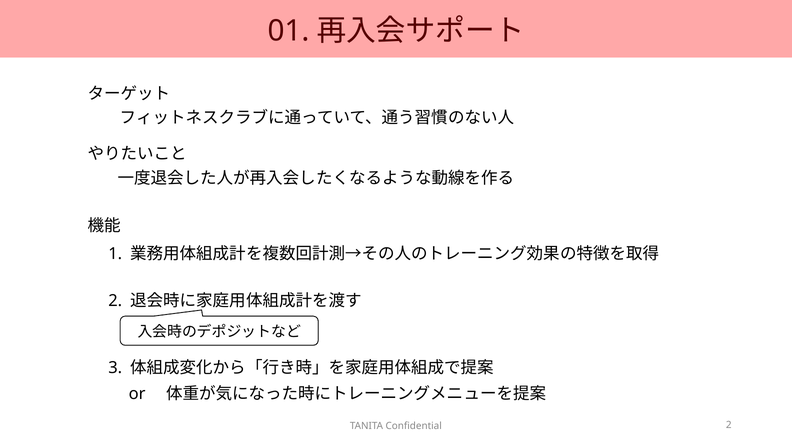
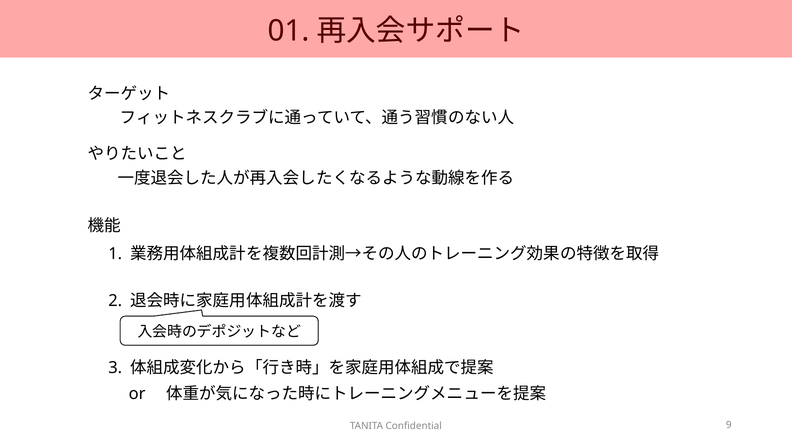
Confidential 2: 2 -> 9 (729, 425)
